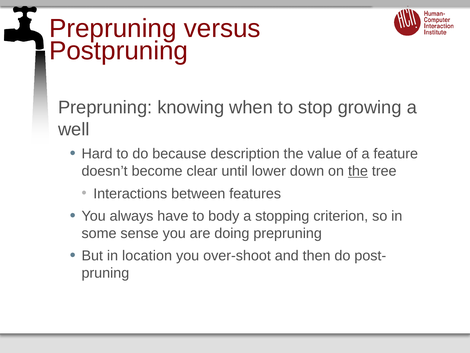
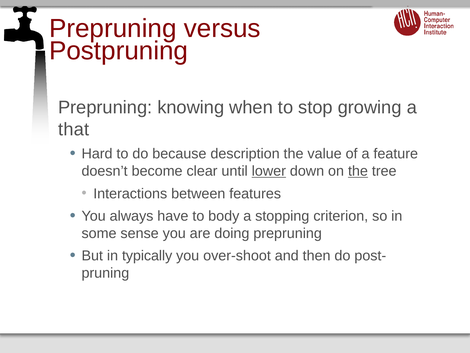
well: well -> that (74, 129)
lower underline: none -> present (269, 171)
location: location -> typically (147, 255)
